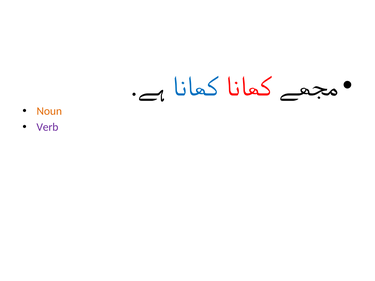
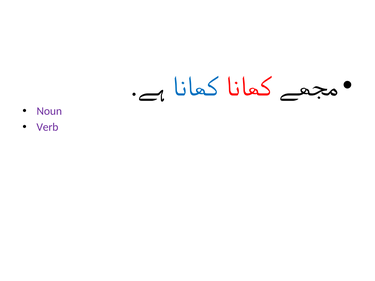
Noun colour: orange -> purple (49, 111)
